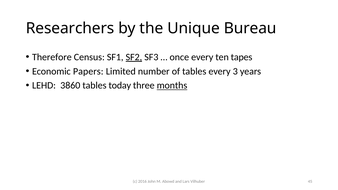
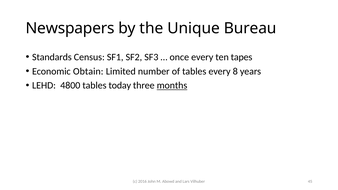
Researchers: Researchers -> Newspapers (70, 28)
Therefore: Therefore -> Standards (52, 57)
SF2 underline: present -> none (134, 57)
Papers: Papers -> Obtain (88, 71)
3: 3 -> 8 (235, 71)
3860: 3860 -> 4800 (70, 85)
